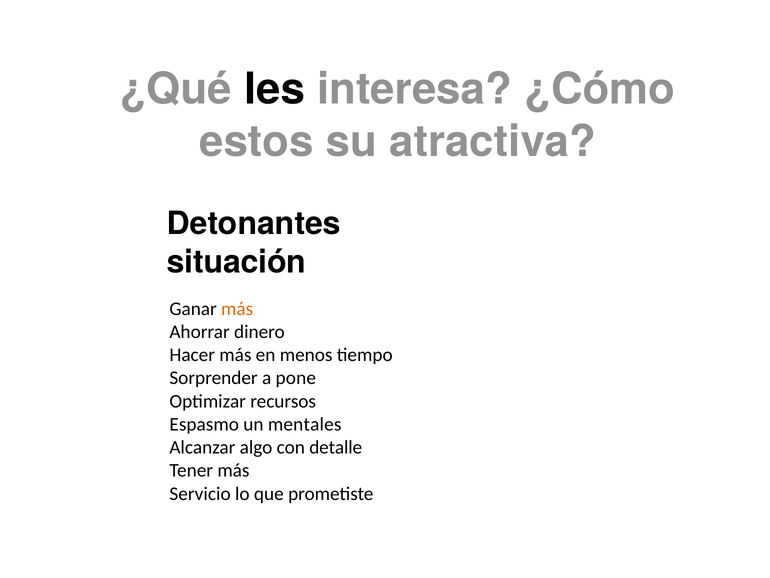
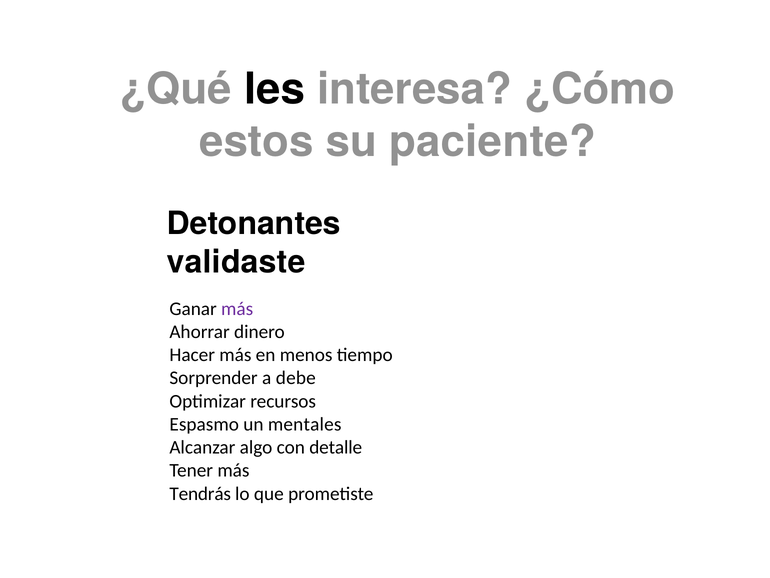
atractiva: atractiva -> paciente (492, 142)
situación: situación -> validaste (236, 262)
más colour: orange -> purple (237, 308)
pone: pone -> debe (296, 378)
Servicio: Servicio -> Tendrás (200, 493)
